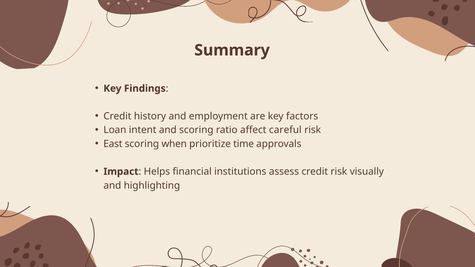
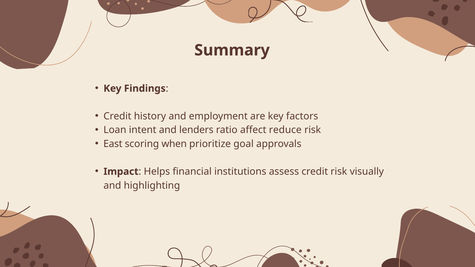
and scoring: scoring -> lenders (196, 130)
careful: careful -> reduce (285, 130)
time: time -> goal (244, 144)
